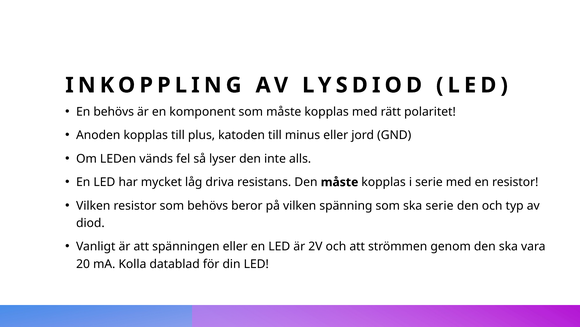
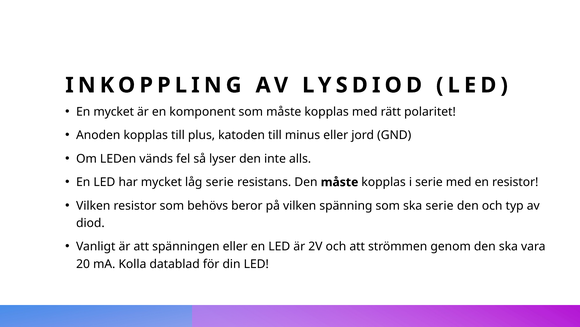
En behövs: behövs -> mycket (114, 111)
låg driva: driva -> serie (220, 182)
